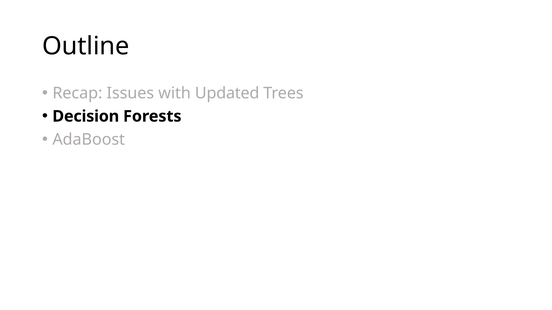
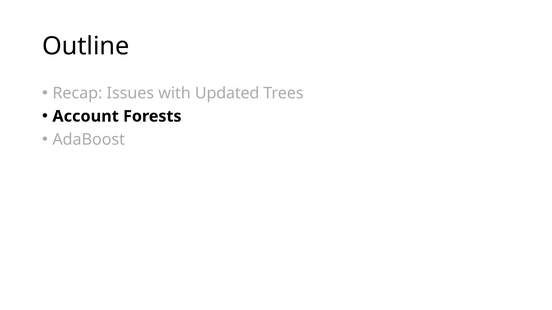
Decision: Decision -> Account (86, 116)
